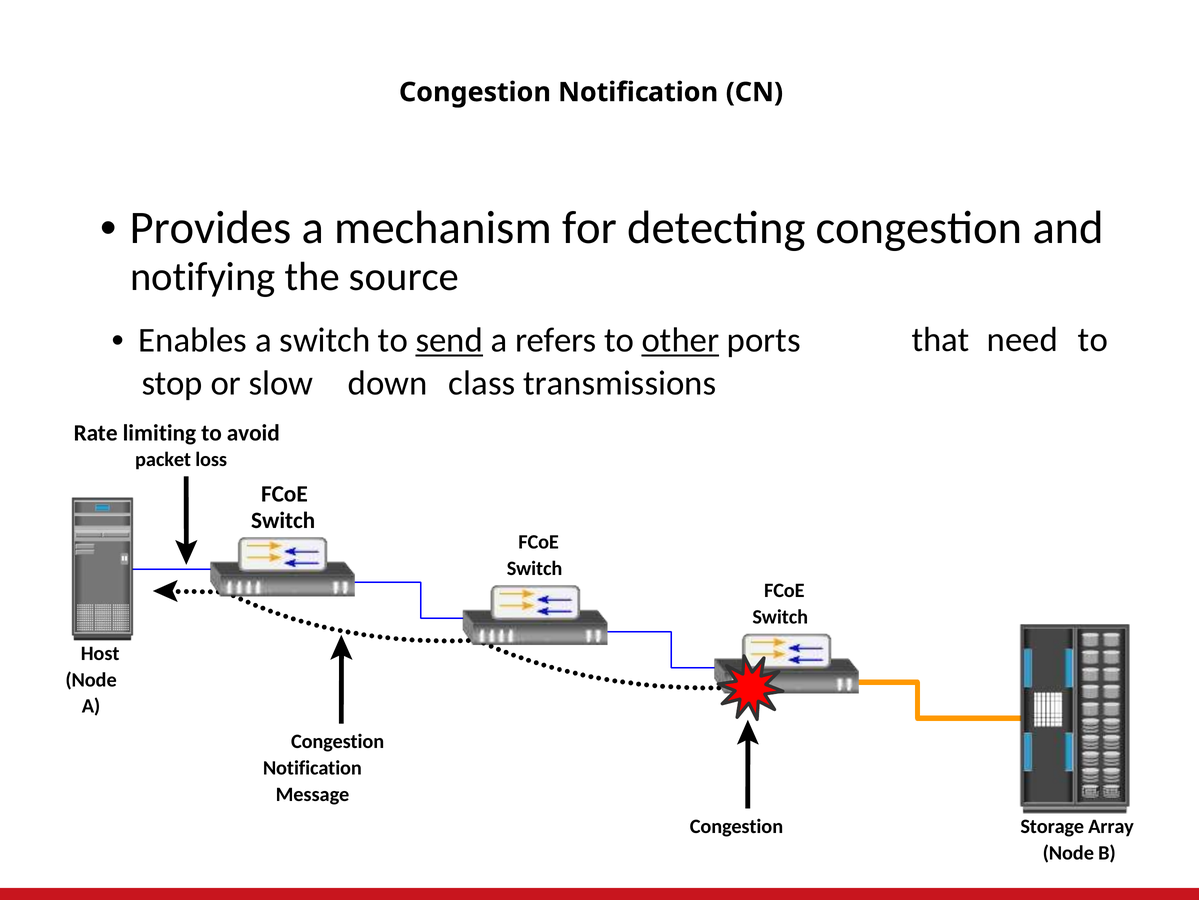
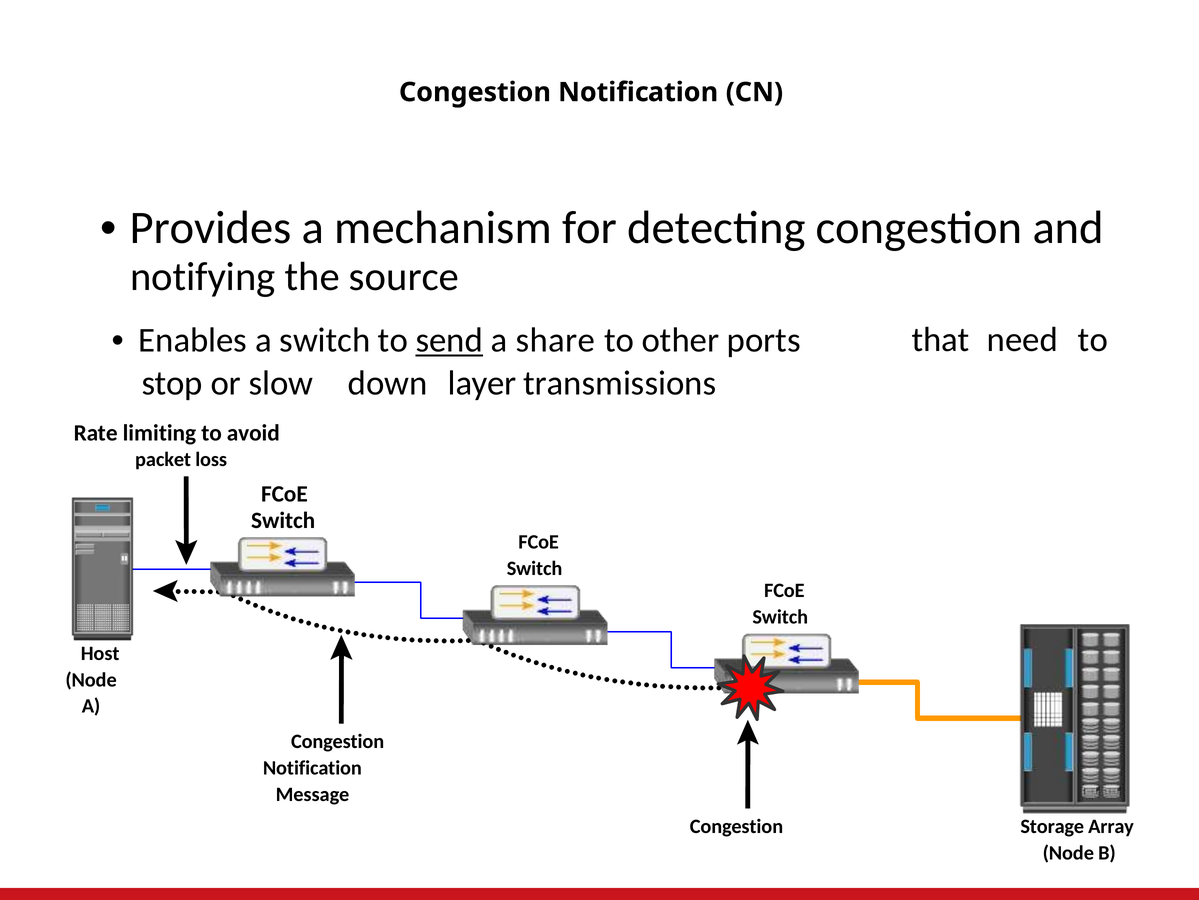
refers: refers -> share (555, 340)
other underline: present -> none (680, 340)
class: class -> layer (482, 383)
